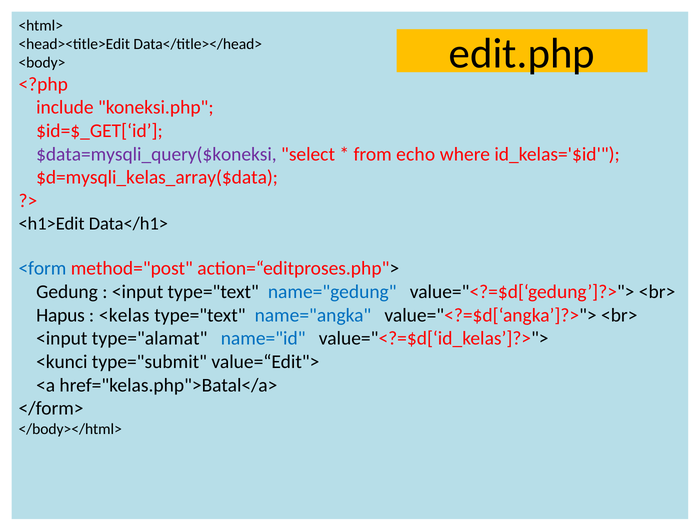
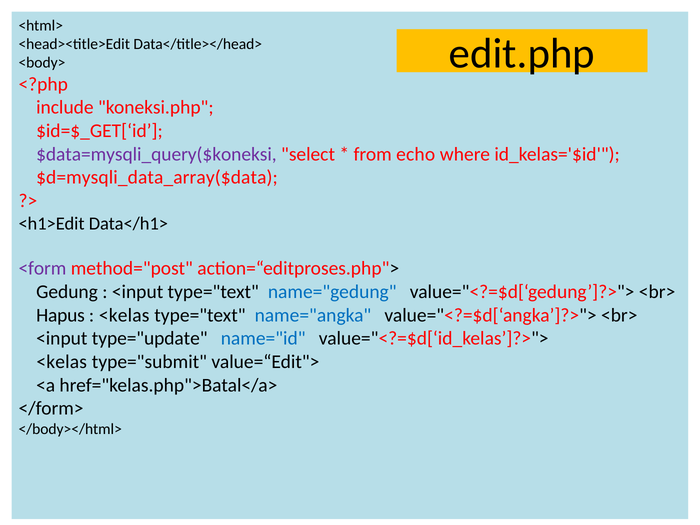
$d=mysqli_kelas_array($data: $d=mysqli_kelas_array($data -> $d=mysqli_data_array($data (157, 177)
<form colour: blue -> purple (42, 268)
type="alamat: type="alamat -> type="update (150, 338)
<kunci: <kunci -> <kelas (62, 362)
